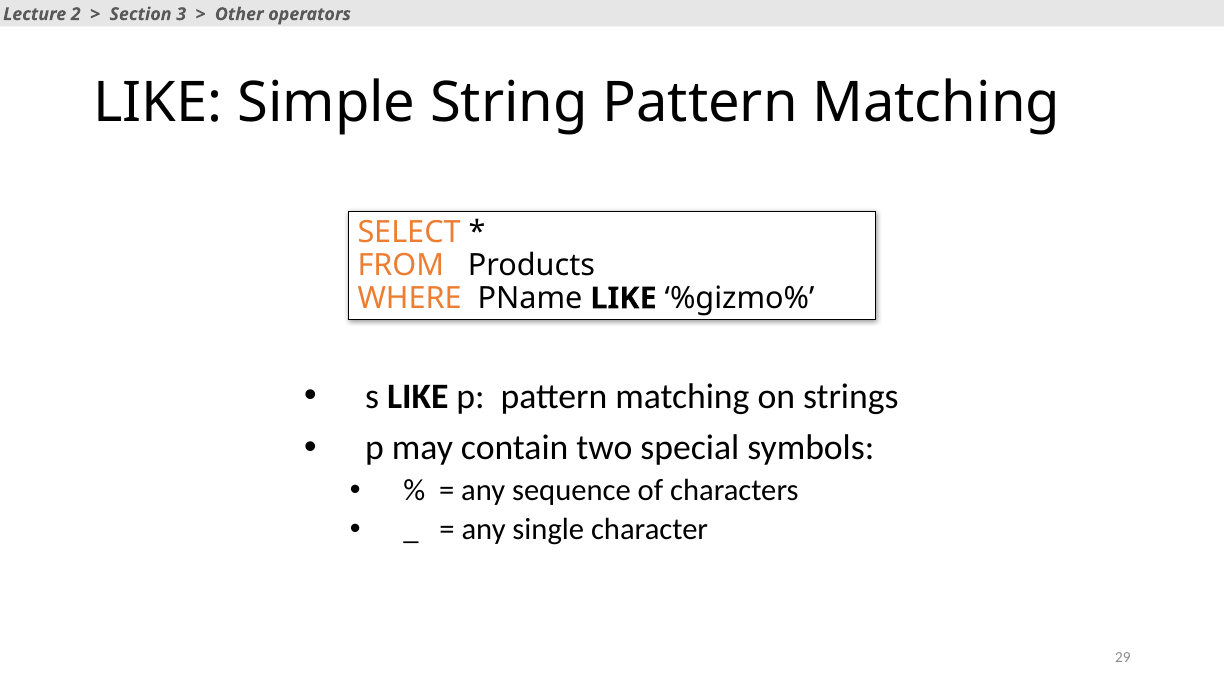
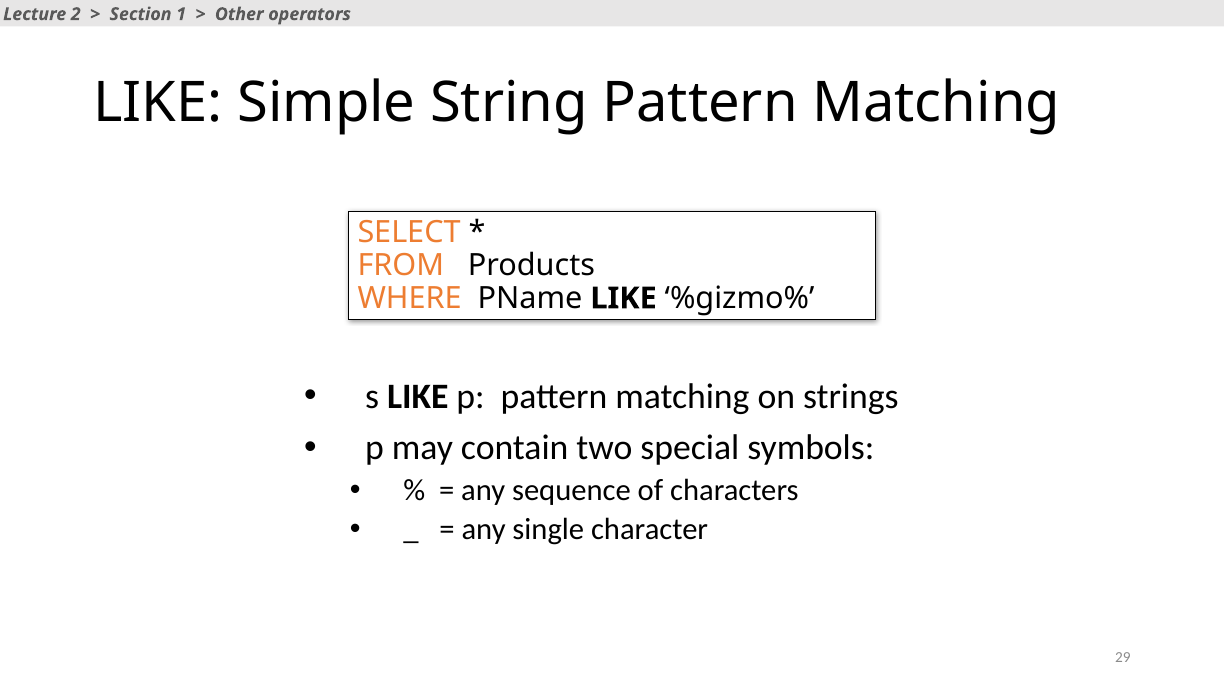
3: 3 -> 1 (181, 14)
